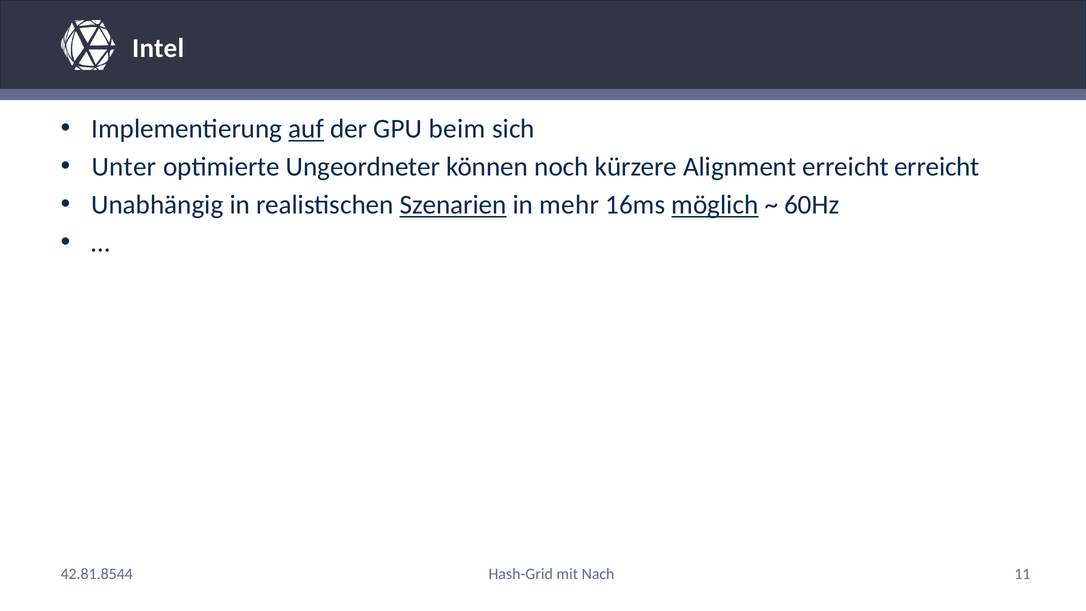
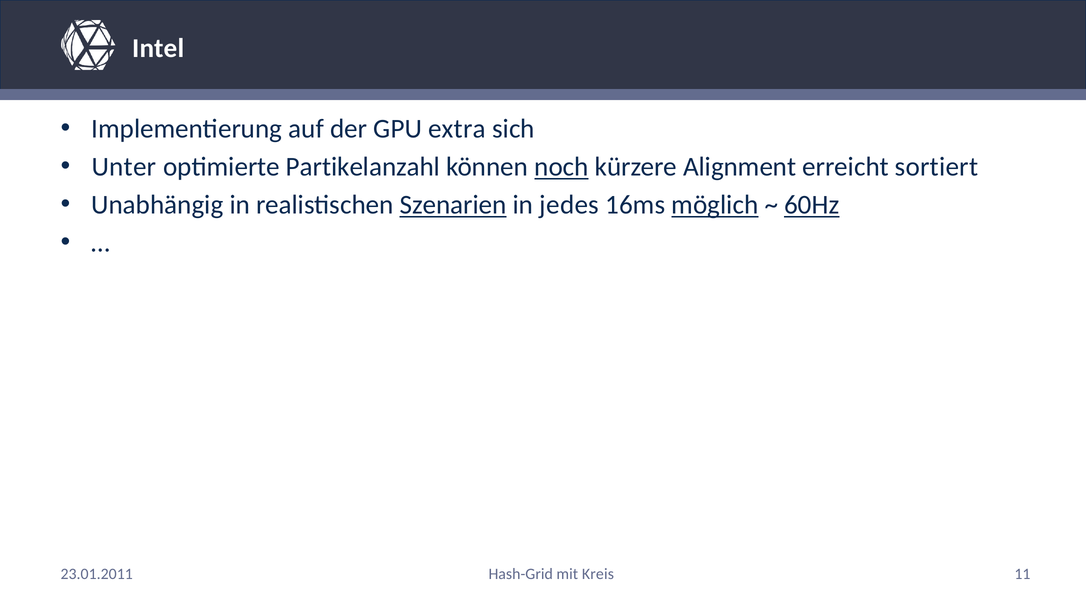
auf underline: present -> none (306, 129)
beim: beim -> extra (457, 129)
Ungeordneter: Ungeordneter -> Partikelanzahl (363, 167)
noch underline: none -> present (561, 167)
erreicht erreicht: erreicht -> sortiert (937, 167)
mehr: mehr -> jedes (569, 205)
60Hz underline: none -> present (812, 205)
42.81.8544: 42.81.8544 -> 23.01.2011 (97, 574)
Nach: Nach -> Kreis (598, 574)
